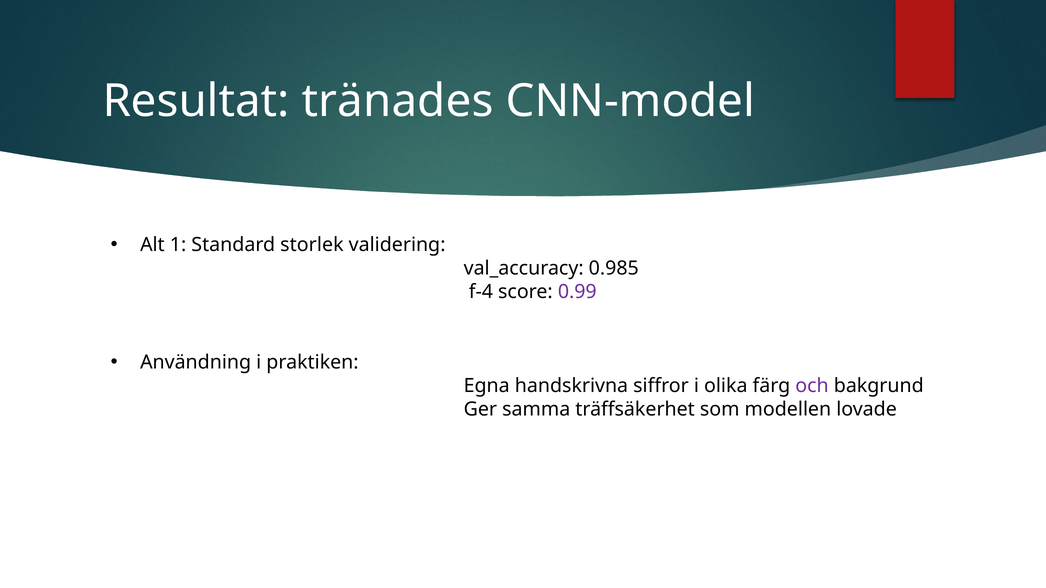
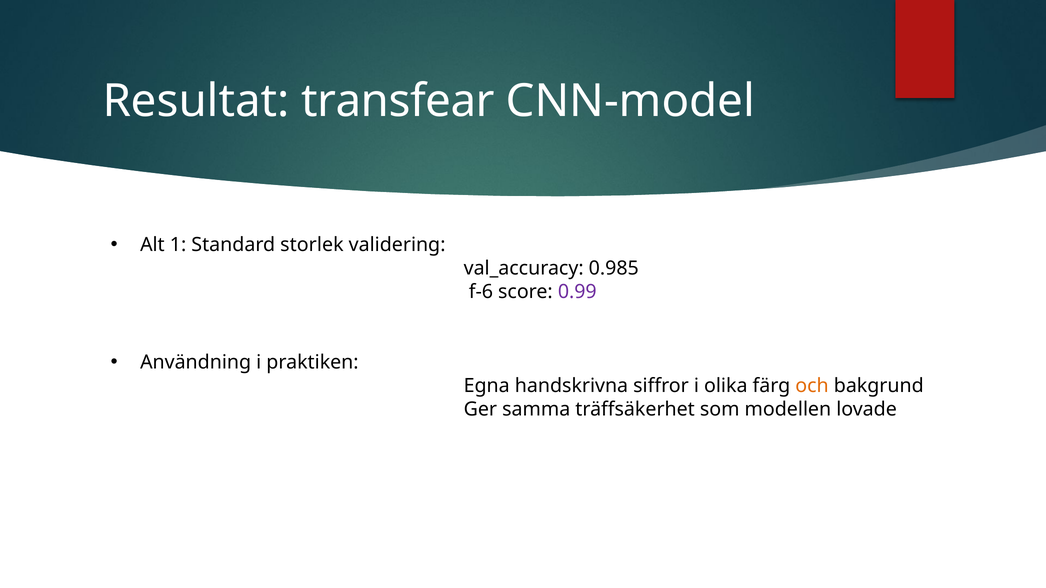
tränades: tränades -> transfear (398, 101)
f-4: f-4 -> f-6 (481, 292)
och colour: purple -> orange (812, 386)
